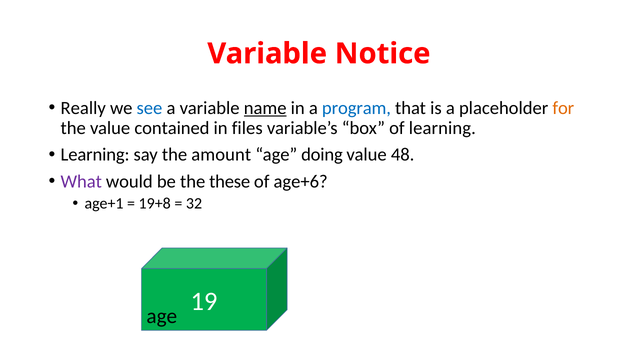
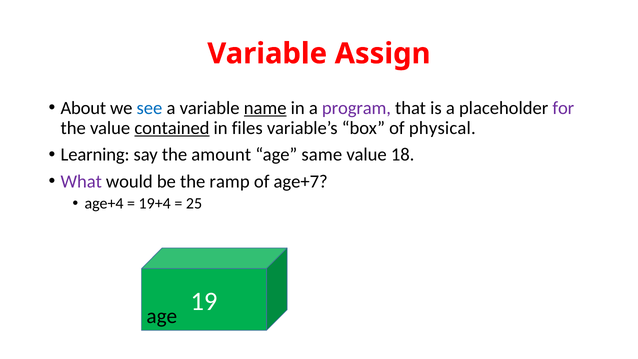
Notice: Notice -> Assign (383, 54)
Really: Really -> About (83, 108)
program colour: blue -> purple (356, 108)
for colour: orange -> purple (563, 108)
contained underline: none -> present (172, 128)
of learning: learning -> physical (442, 128)
doing: doing -> same (322, 155)
48: 48 -> 18 (403, 155)
these: these -> ramp (230, 181)
age+6: age+6 -> age+7 (301, 181)
age+1: age+1 -> age+4 (104, 203)
19+8: 19+8 -> 19+4 (155, 203)
32: 32 -> 25 (194, 203)
